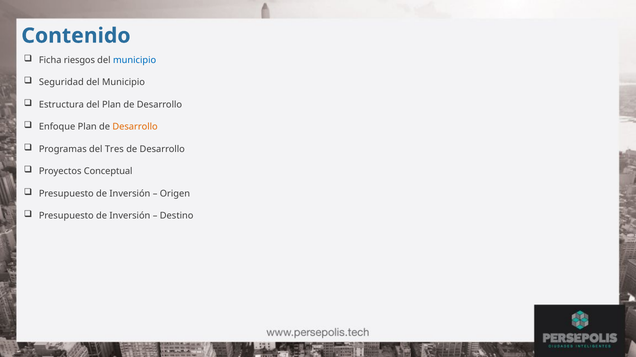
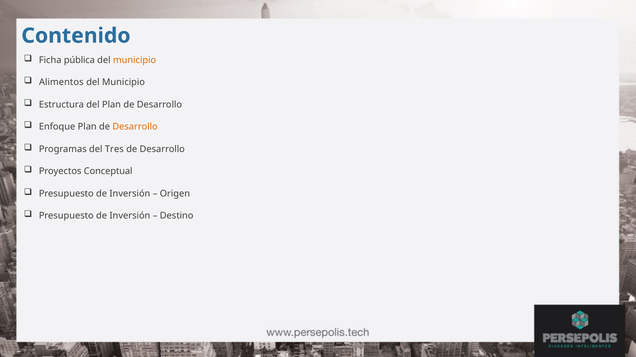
riesgos: riesgos -> pública (79, 60)
municipio colour: blue -> orange (135, 60)
Seguridad: Seguridad -> Alimentos (61, 83)
